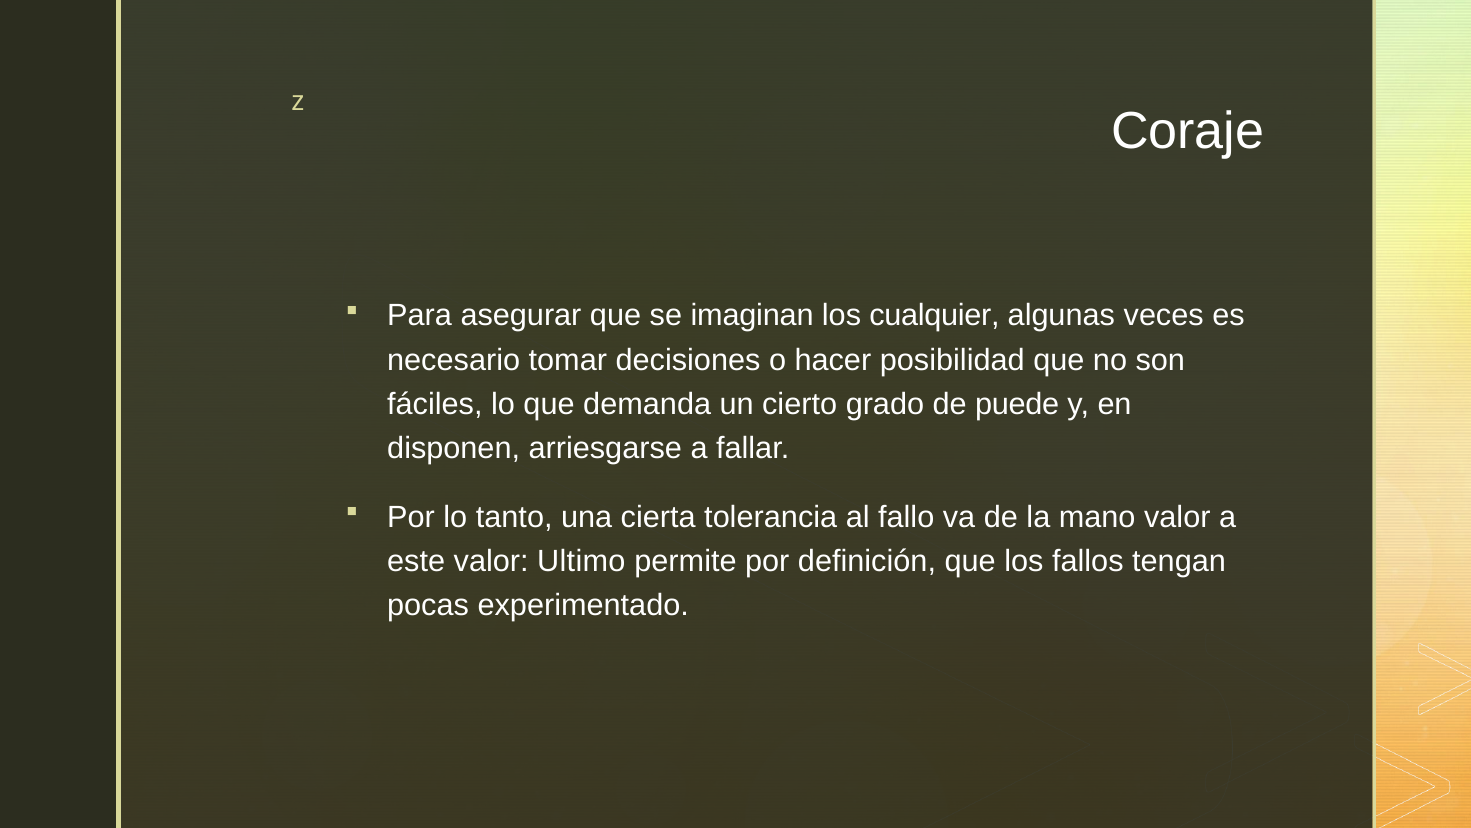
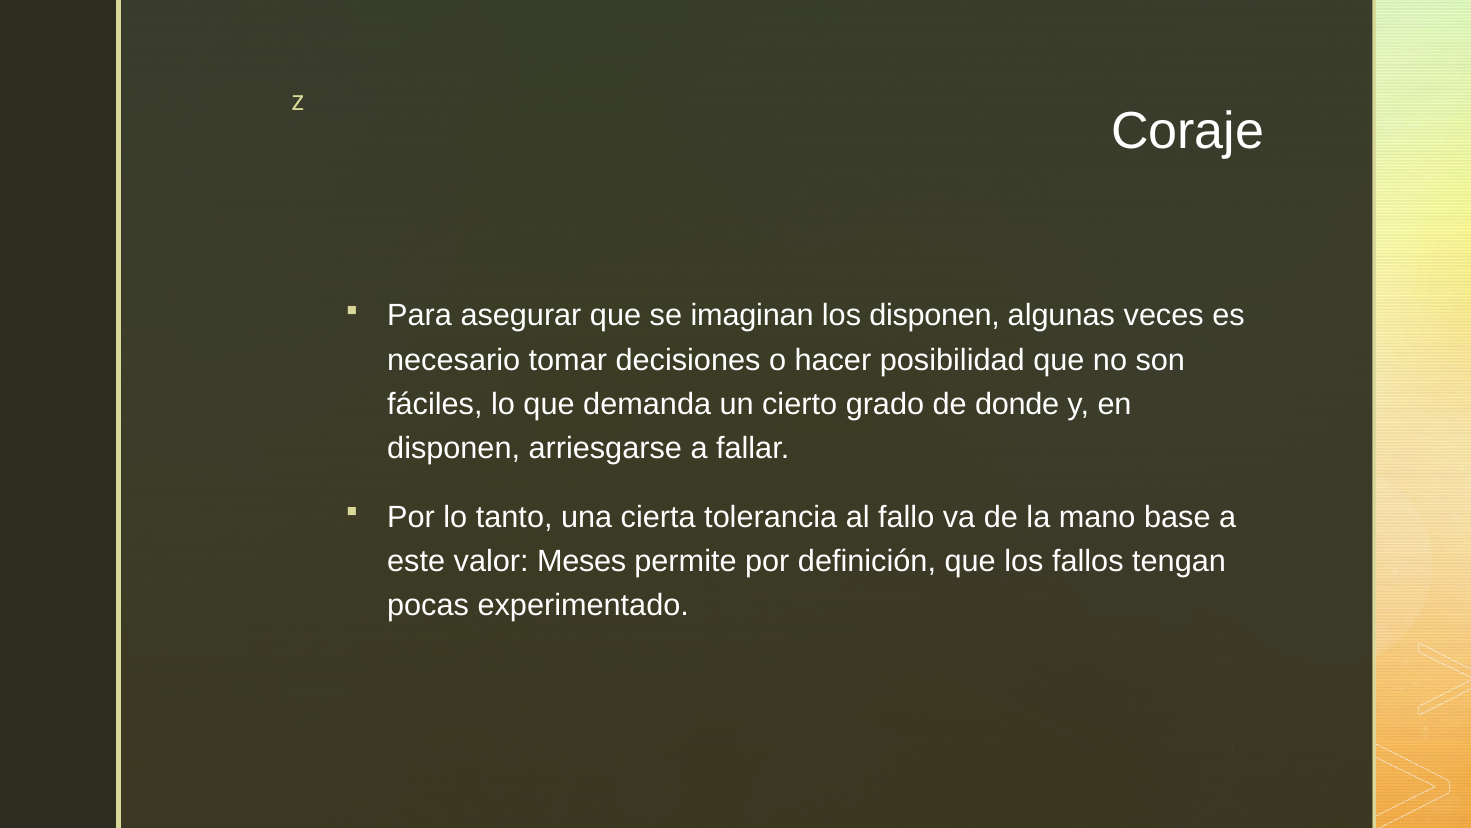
los cualquier: cualquier -> disponen (935, 316)
puede: puede -> donde (1017, 404)
mano valor: valor -> base (1177, 517)
Ultimo: Ultimo -> Meses (582, 561)
